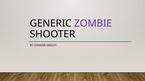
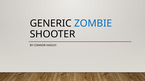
ZOMBIE colour: purple -> blue (93, 24)
